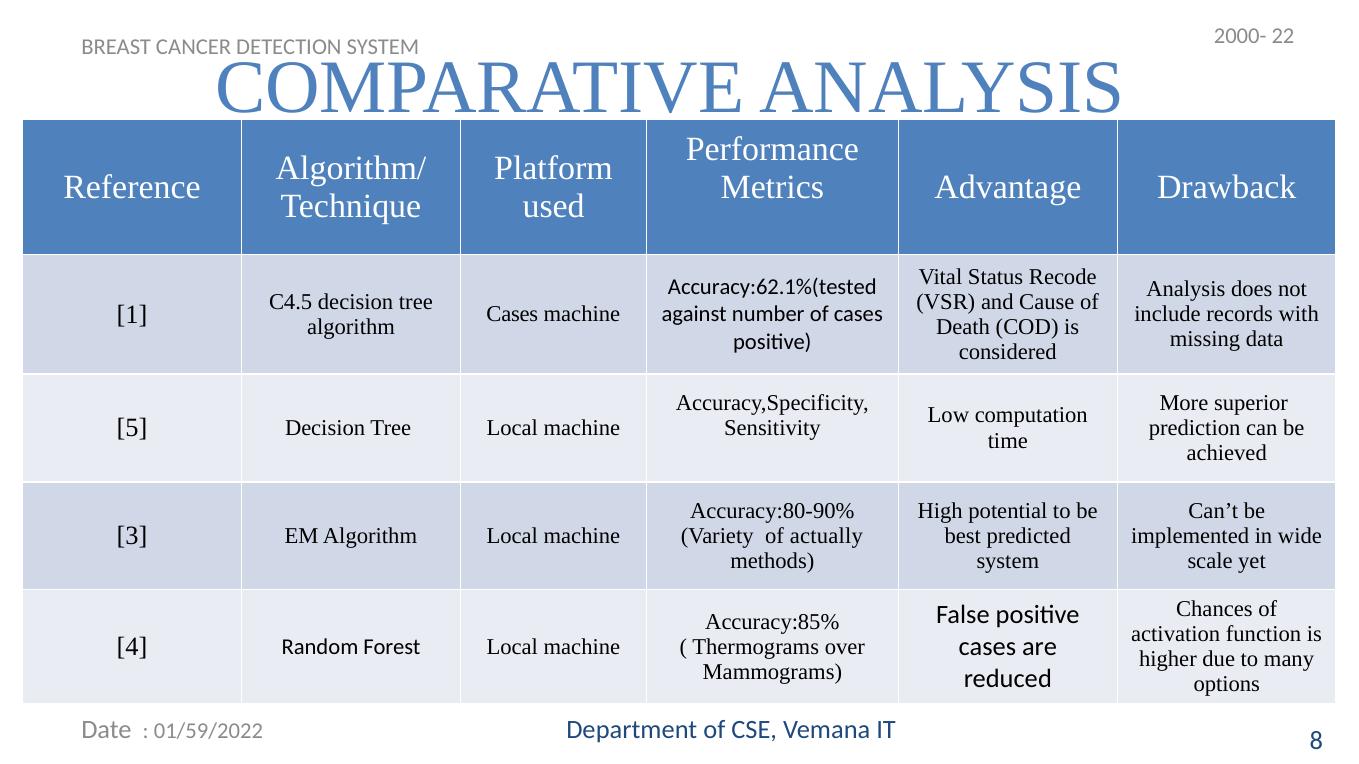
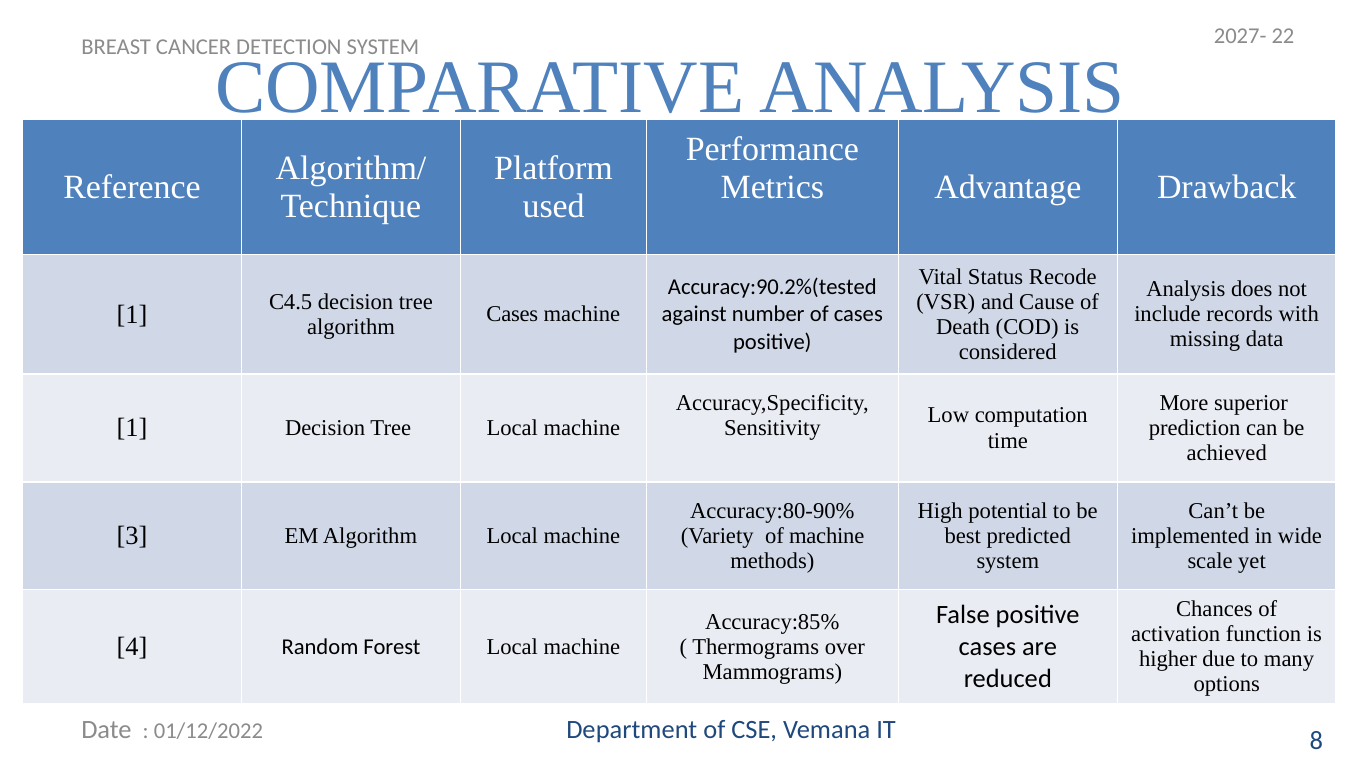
2000-: 2000- -> 2027- (1240, 36)
Accuracy:62.1%(tested: Accuracy:62.1%(tested -> Accuracy:90.2%(tested (772, 287)
5: 5 -> 1 (132, 428)
of actually: actually -> machine (827, 536)
01/59/2022: 01/59/2022 -> 01/12/2022 (208, 732)
